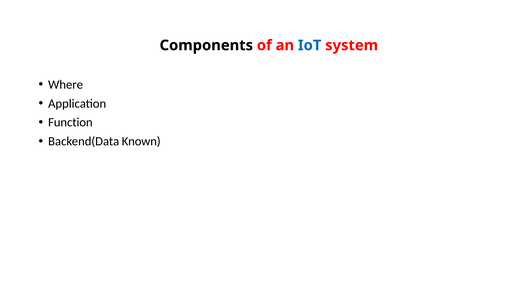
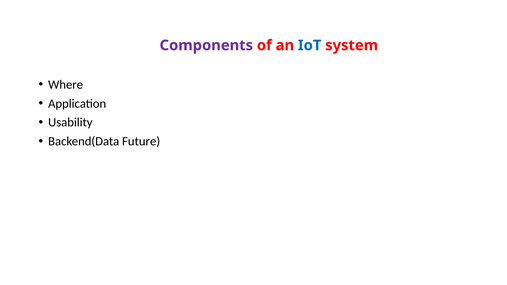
Components colour: black -> purple (206, 45)
Function: Function -> Usability (70, 123)
Known: Known -> Future (141, 141)
